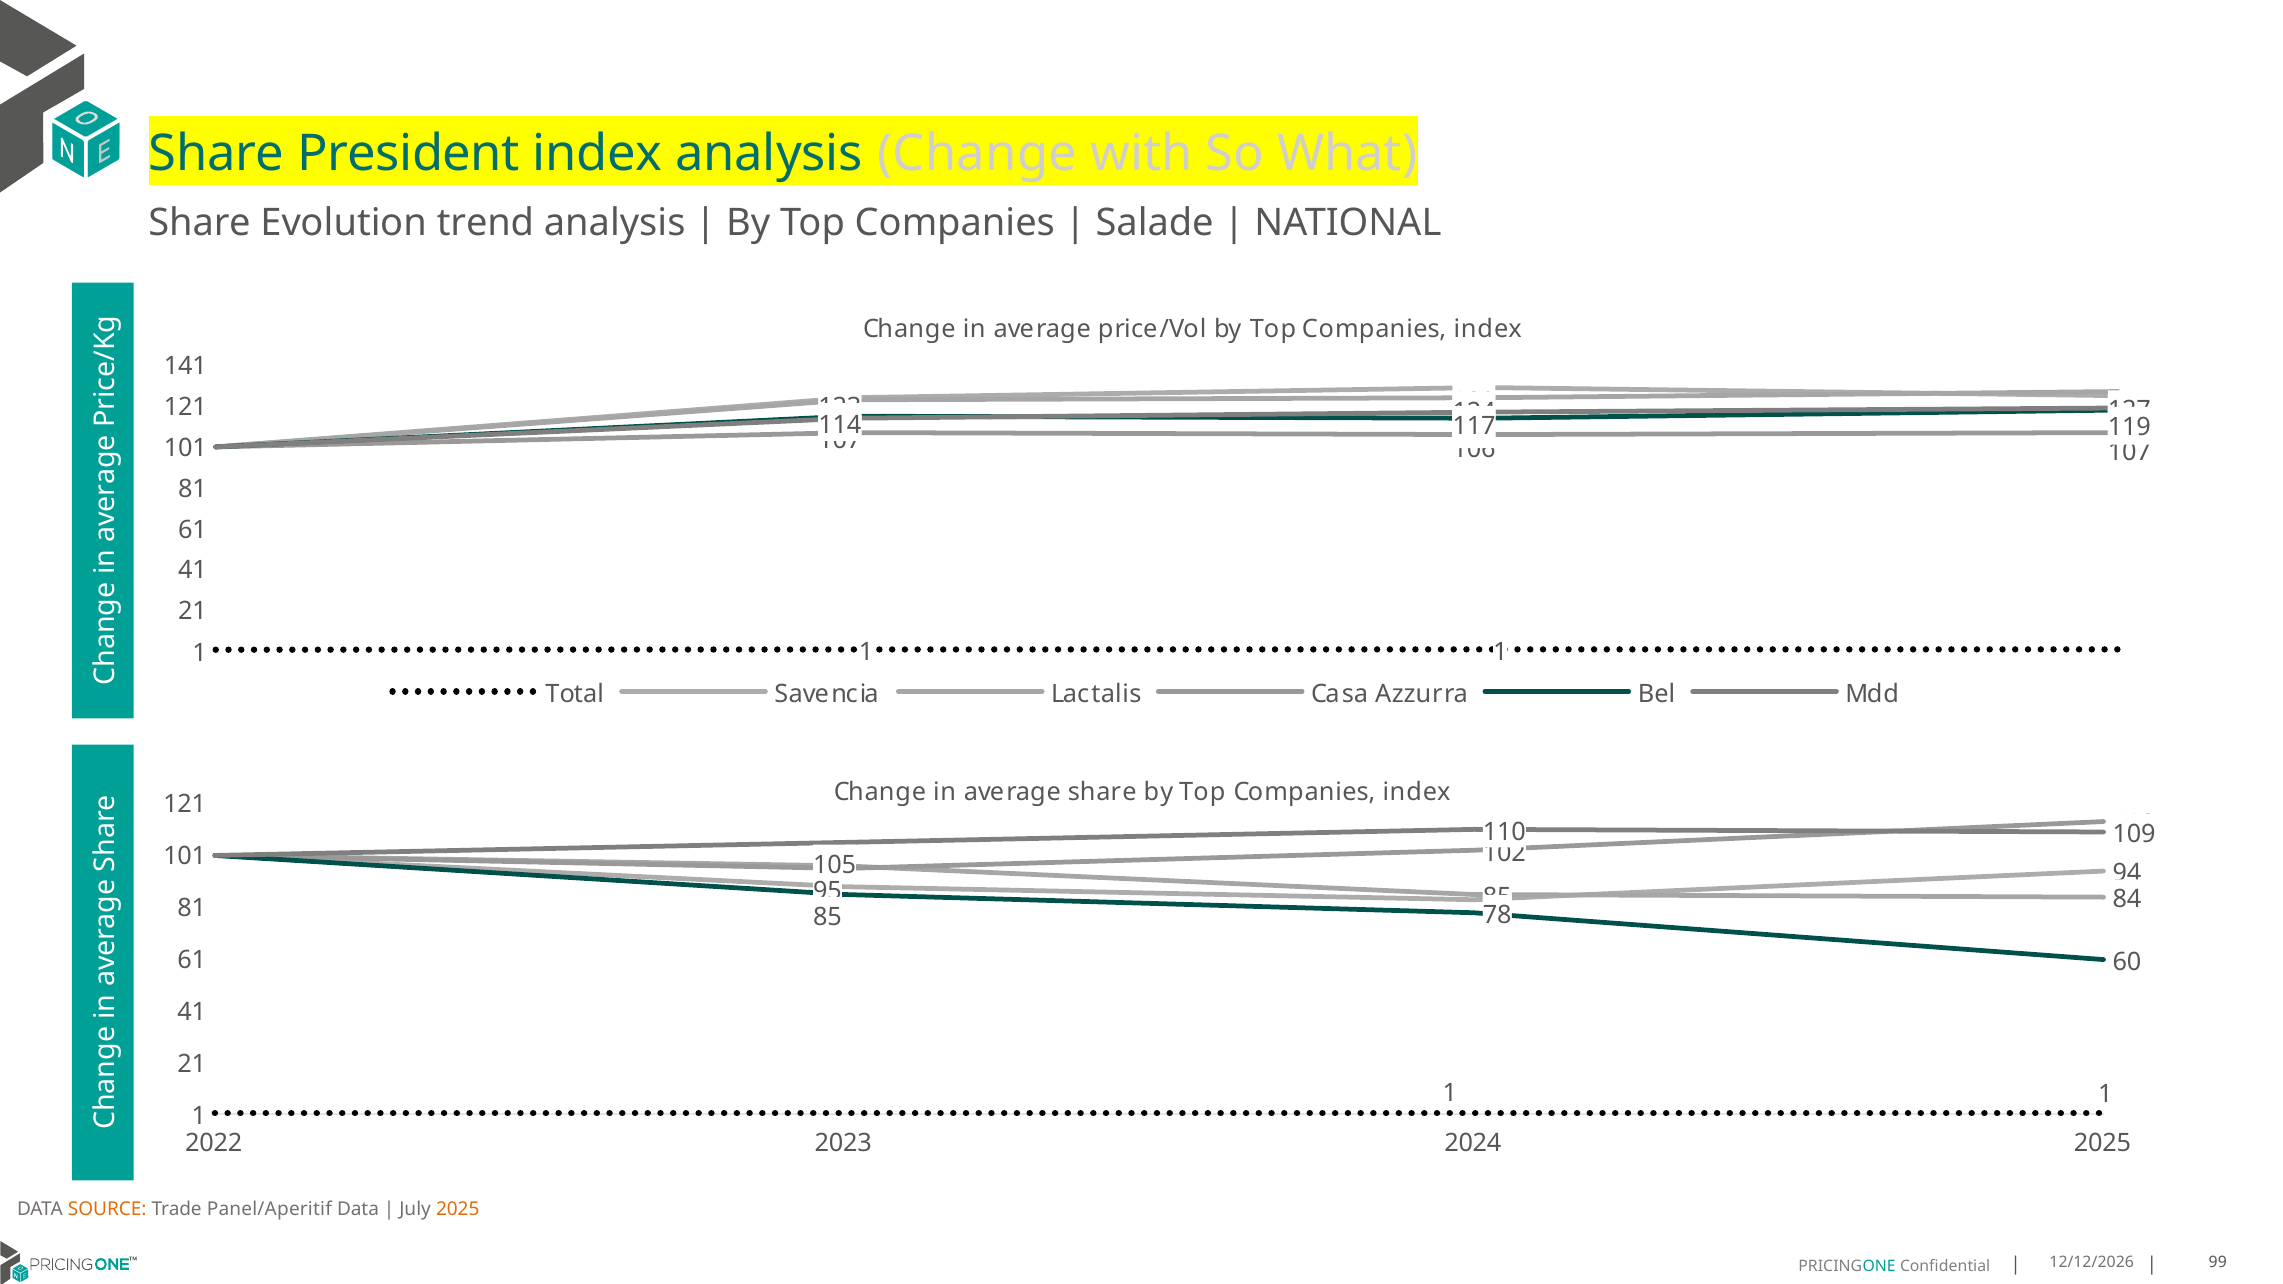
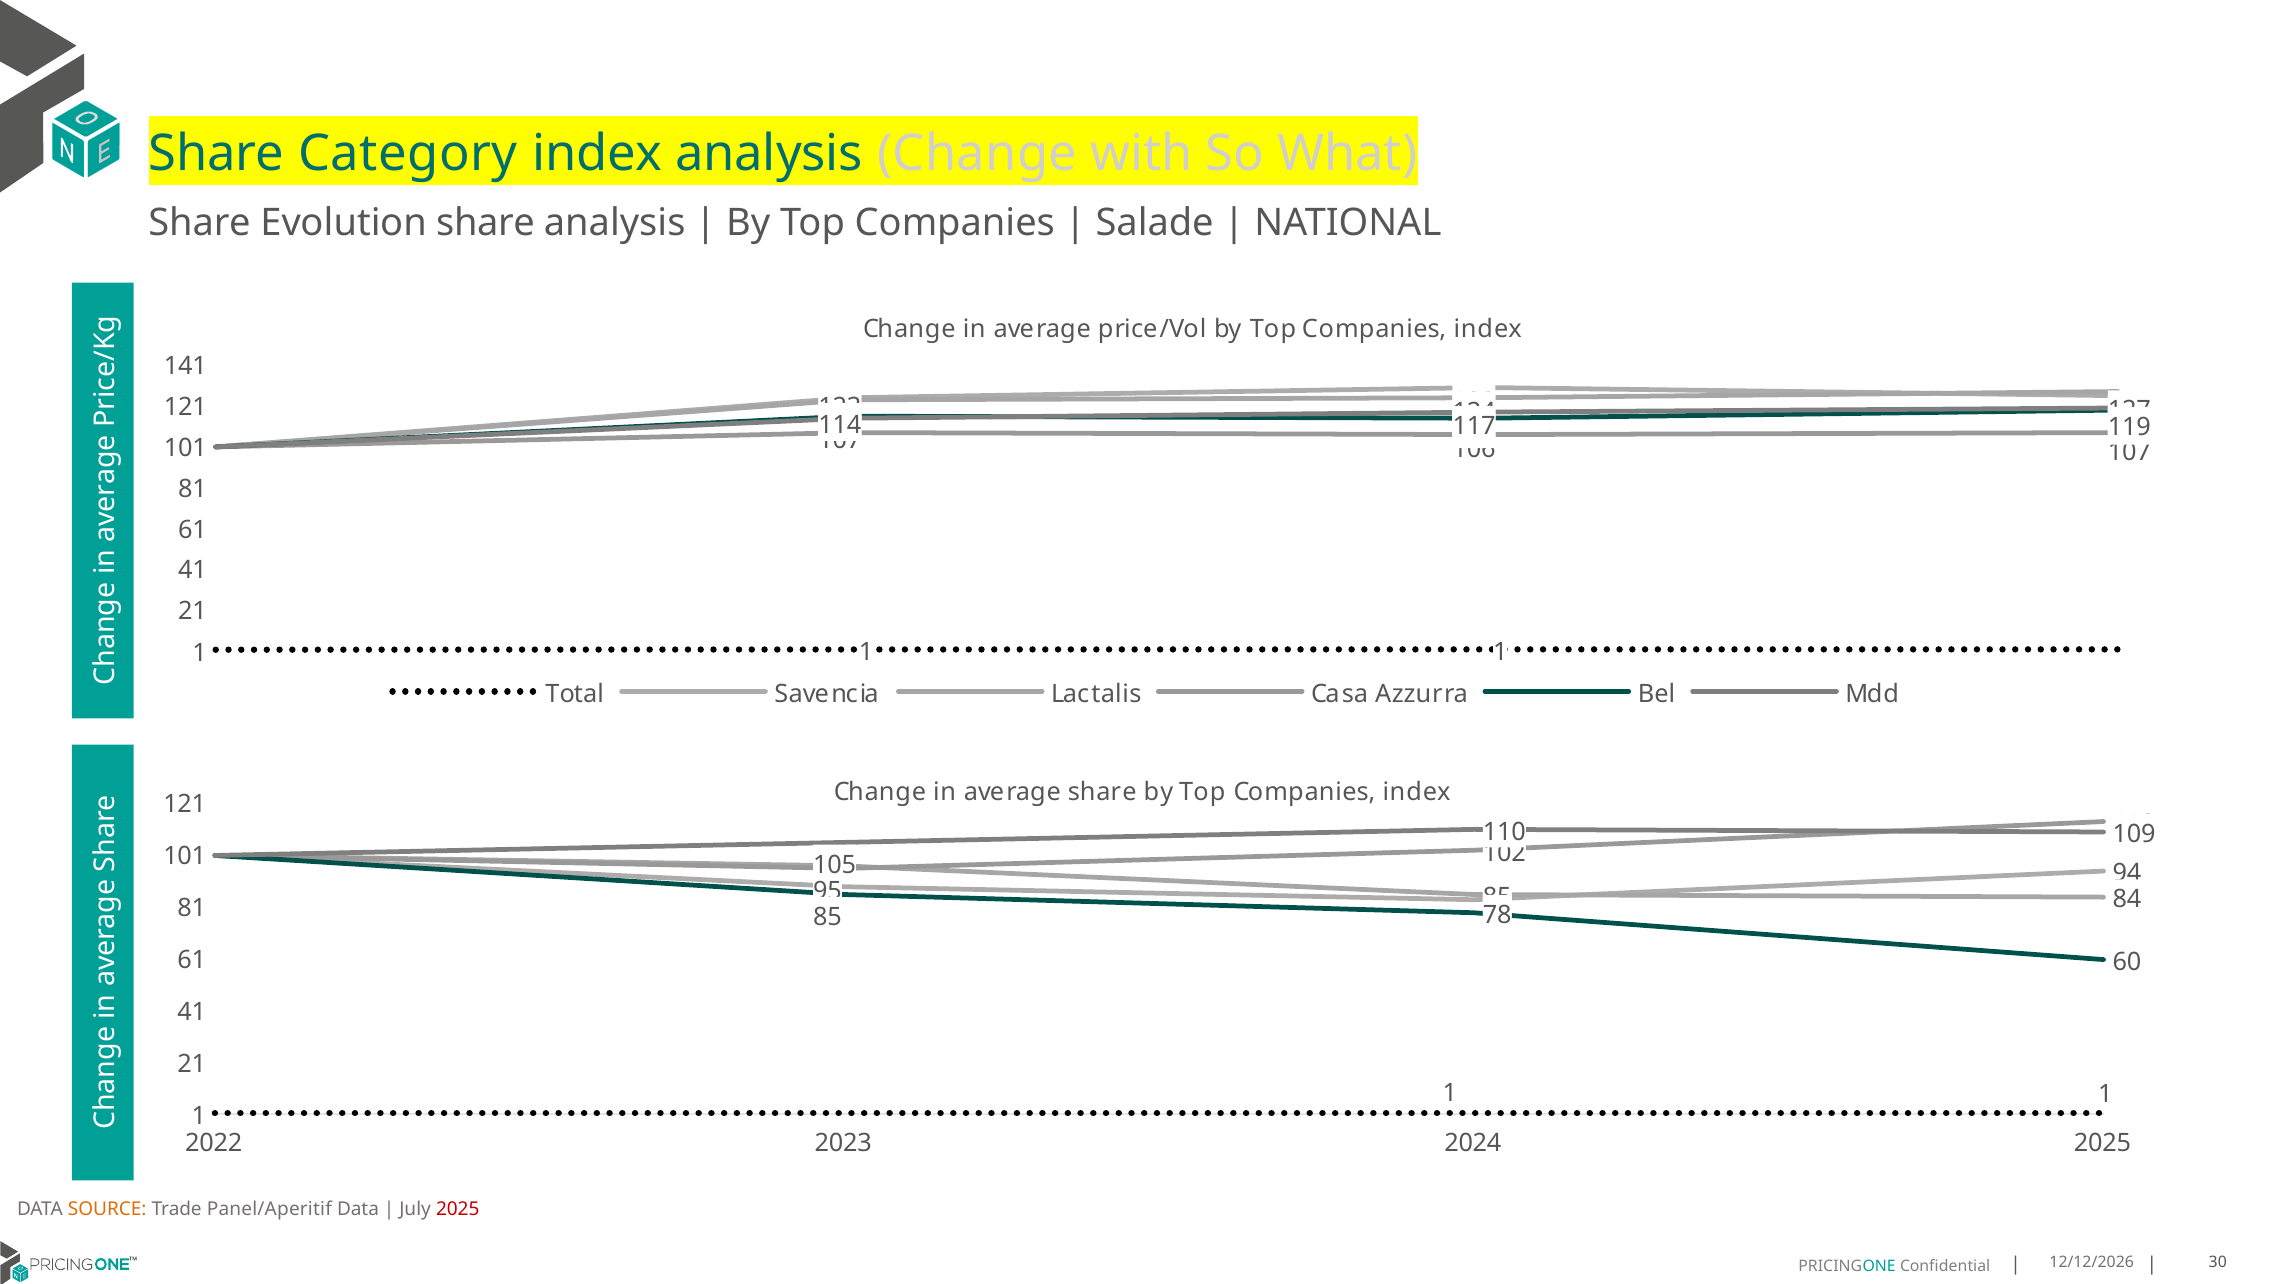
President: President -> Category (408, 153)
Evolution trend: trend -> share (486, 223)
2025 colour: orange -> red (458, 1210)
99: 99 -> 30 (2218, 1263)
